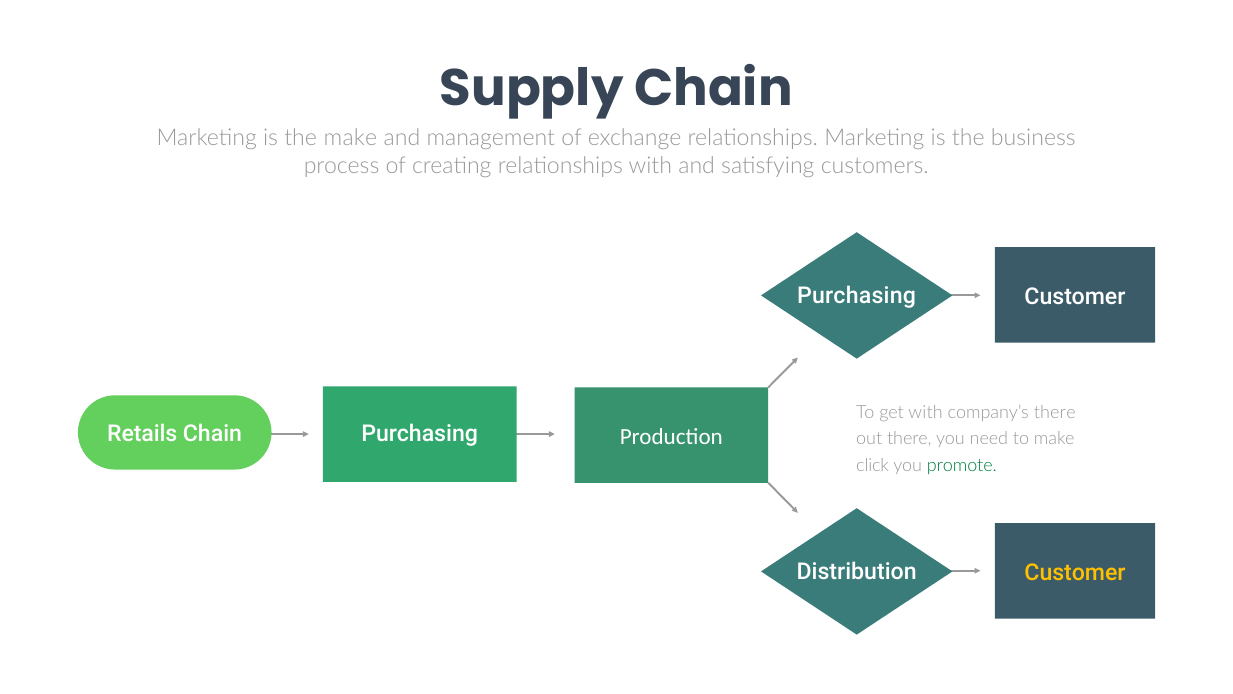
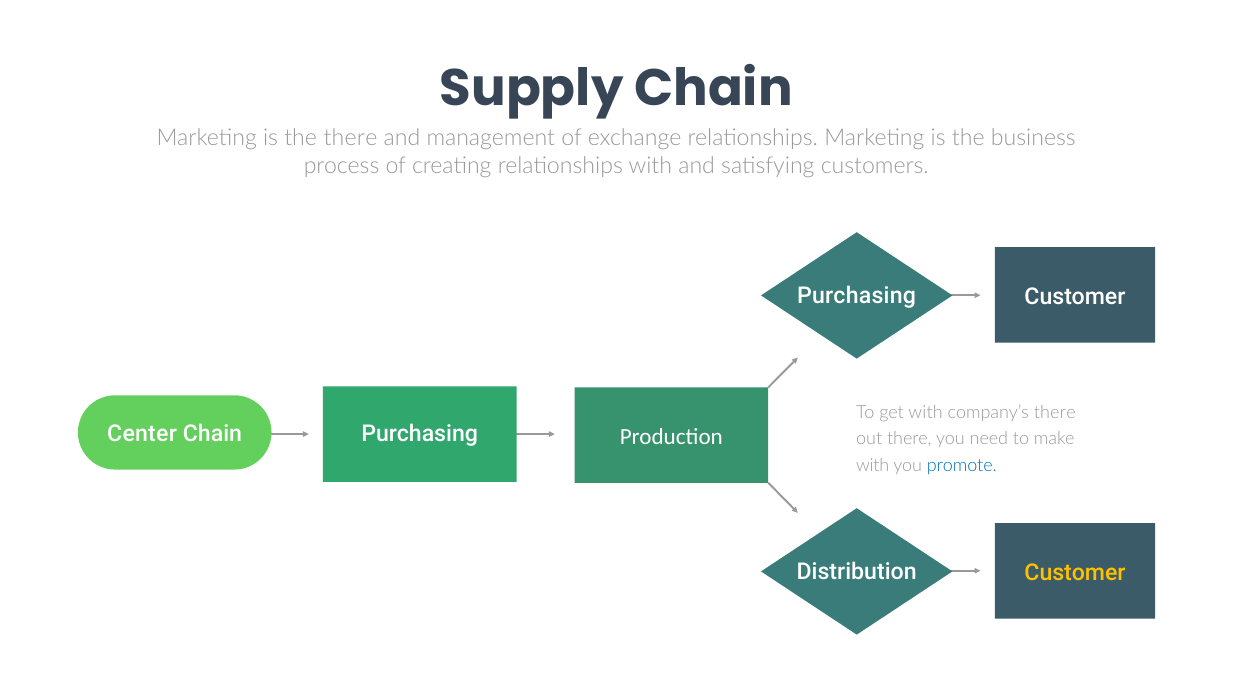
the make: make -> there (350, 138)
Retails: Retails -> Center (142, 434)
click: click -> with (873, 465)
promote colour: green -> blue (962, 465)
